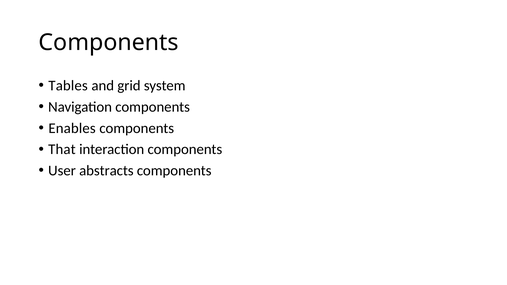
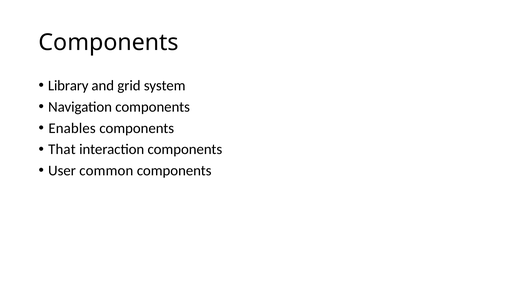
Tables: Tables -> Library (68, 86)
abstracts: abstracts -> common (106, 171)
